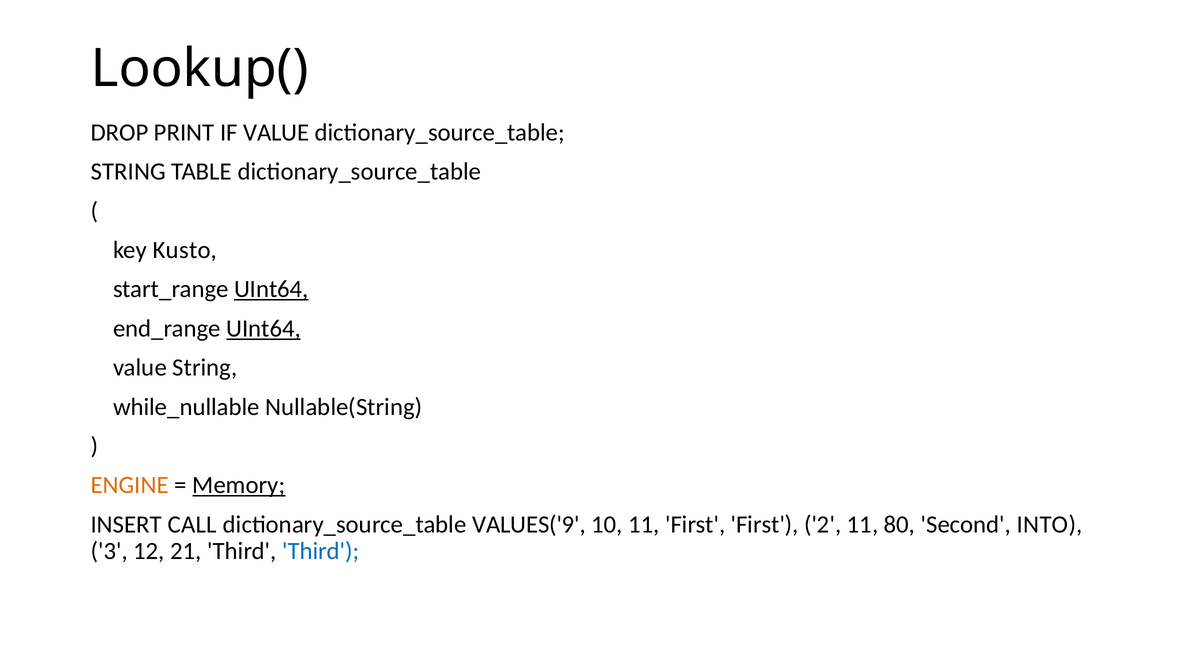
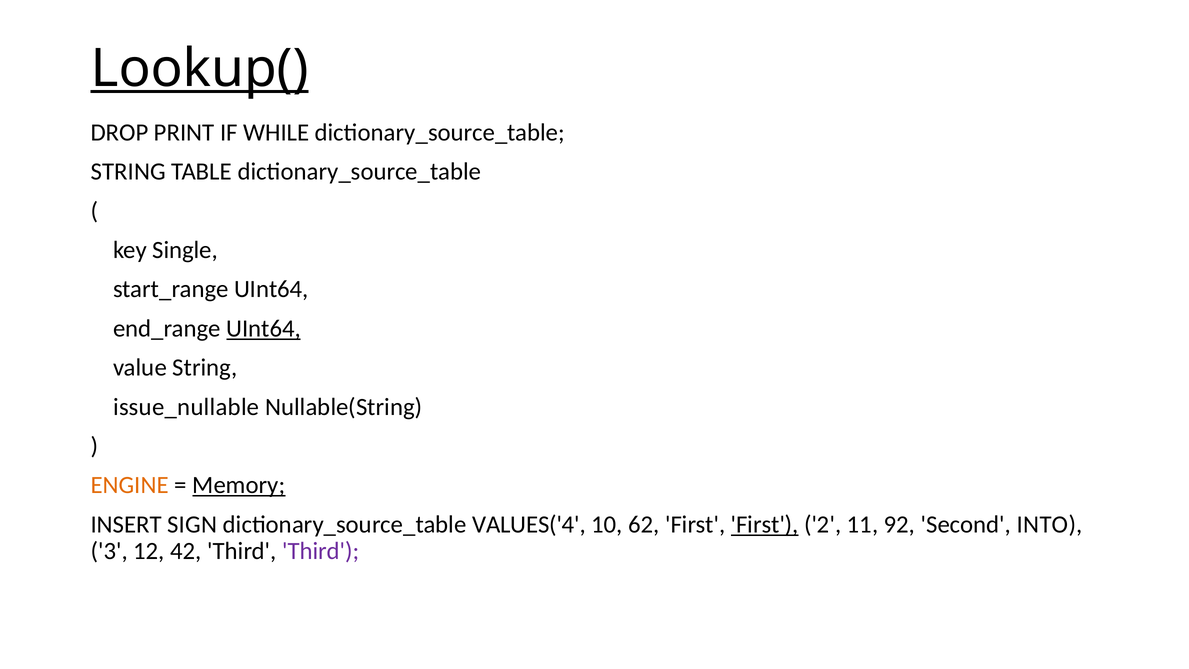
Lookup( underline: none -> present (200, 68)
IF VALUE: VALUE -> WHILE (276, 132)
Kusto: Kusto -> Single (185, 250)
UInt64 underline: present -> none (271, 289)
while_nullable: while_nullable -> issue_nullable (186, 407)
CALL: CALL -> SIGN (192, 524)
VALUES('9: VALUES('9 -> VALUES('4 (529, 524)
10 11: 11 -> 62 (644, 524)
First underline: none -> present (765, 524)
80: 80 -> 92 (899, 524)
21: 21 -> 42 (186, 551)
Third colour: blue -> purple (321, 551)
